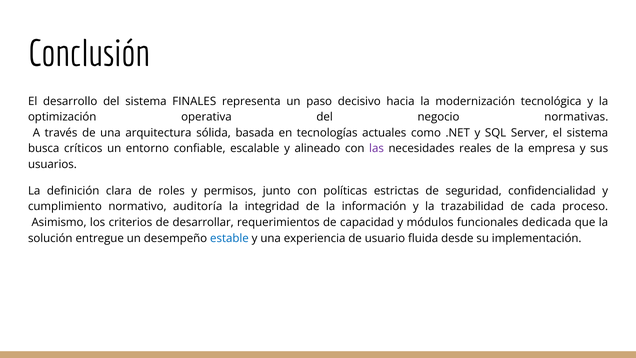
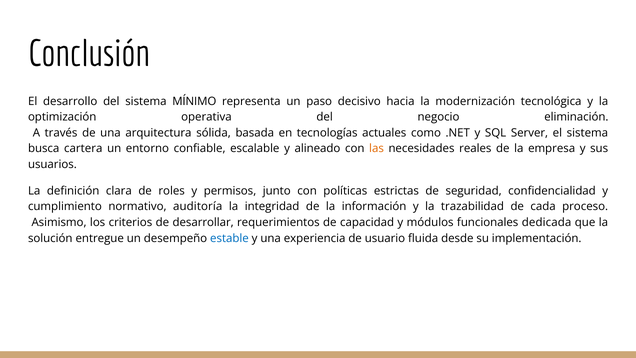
FINALES: FINALES -> MÍNIMO (194, 101)
normativas: normativas -> eliminación (576, 117)
críticos: críticos -> cartera (83, 149)
las colour: purple -> orange (376, 149)
